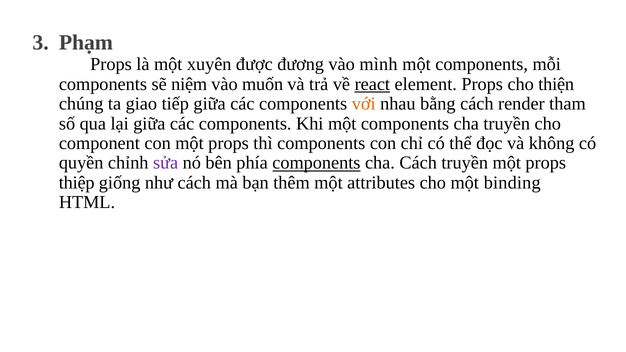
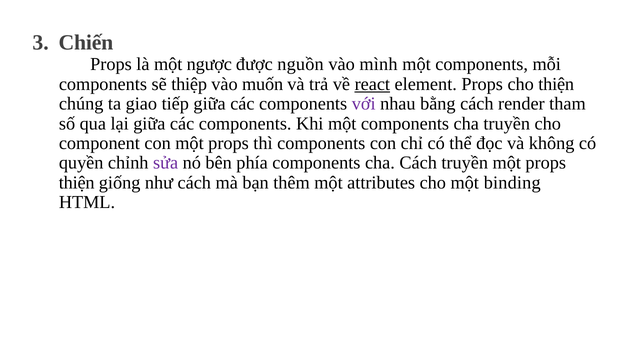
Phạm: Phạm -> Chiến (86, 43)
xuyên: xuyên -> ngược (209, 64)
đương: đương -> nguồn (301, 64)
niệm: niệm -> thiệp (189, 84)
với colour: orange -> purple (364, 104)
components underline: present -> none (316, 163)
thiệp: thiệp -> thiện (77, 183)
